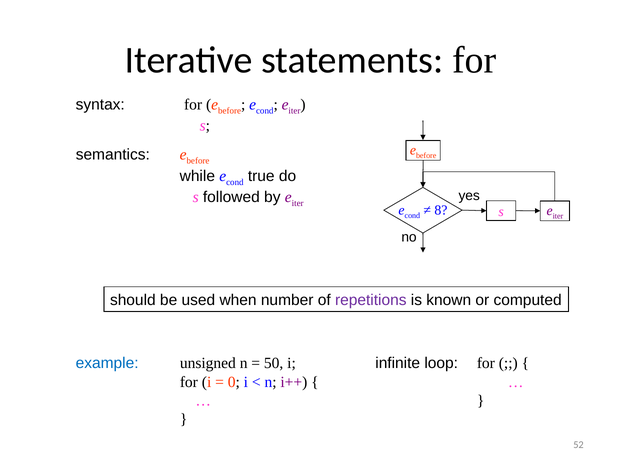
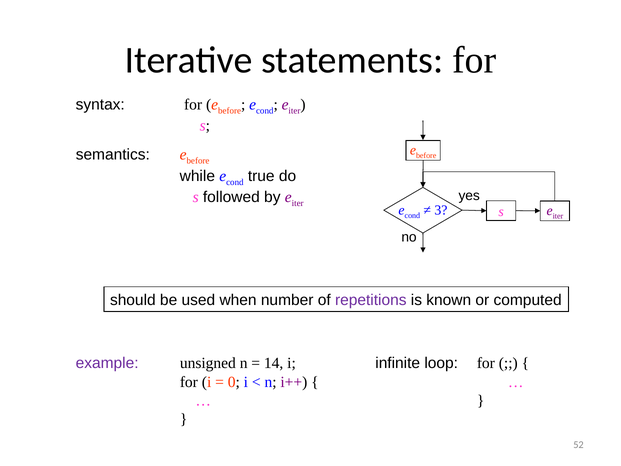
8: 8 -> 3 (441, 210)
example colour: blue -> purple (107, 363)
50: 50 -> 14 (274, 363)
